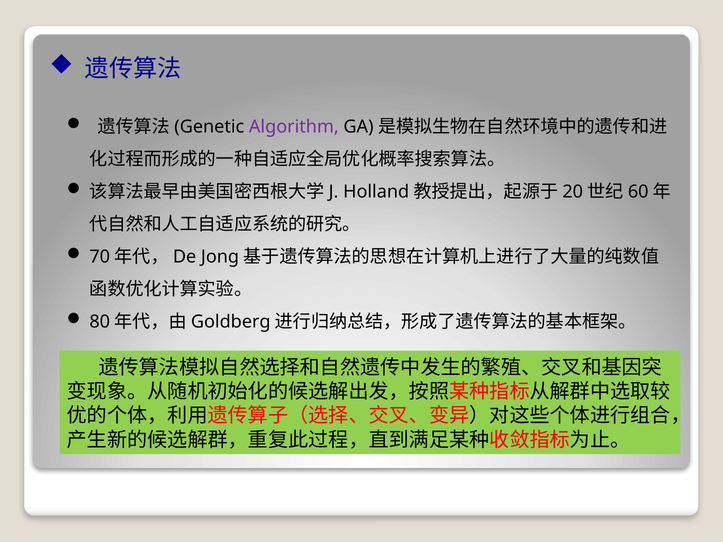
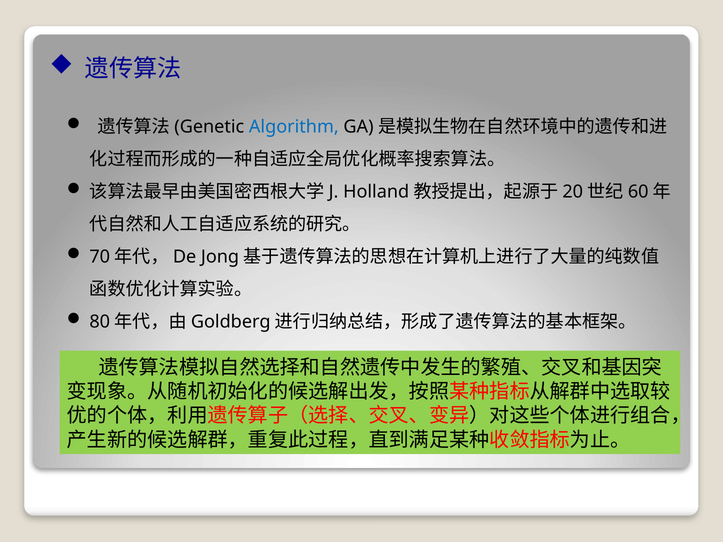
Algorithm colour: purple -> blue (294, 127)
